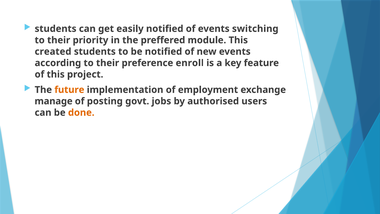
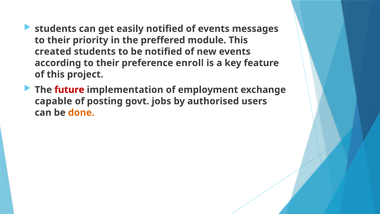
switching: switching -> messages (255, 29)
future colour: orange -> red (69, 90)
manage: manage -> capable (53, 101)
